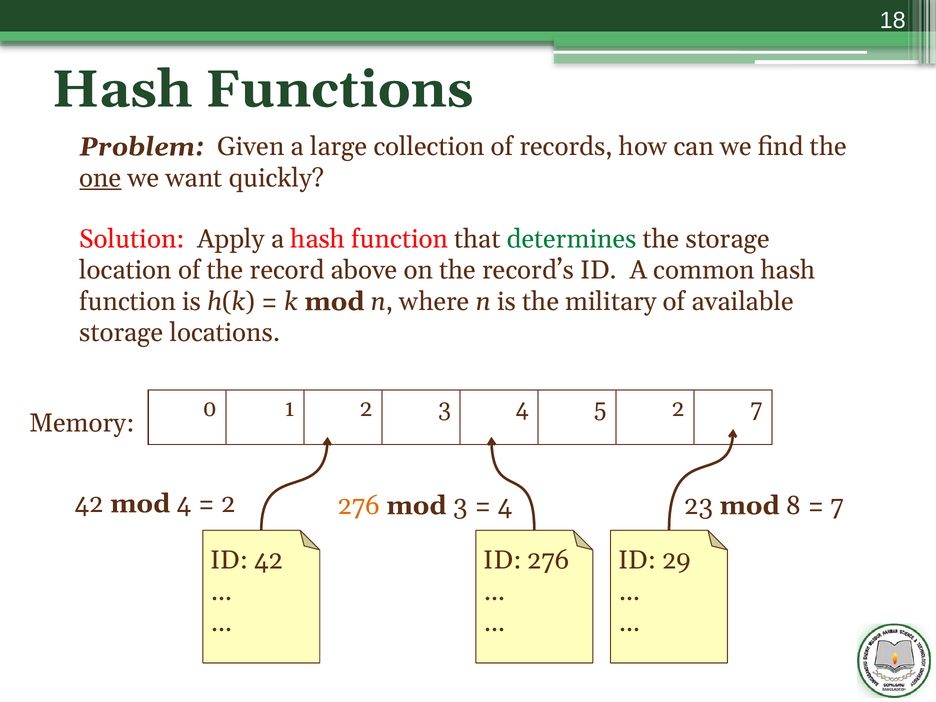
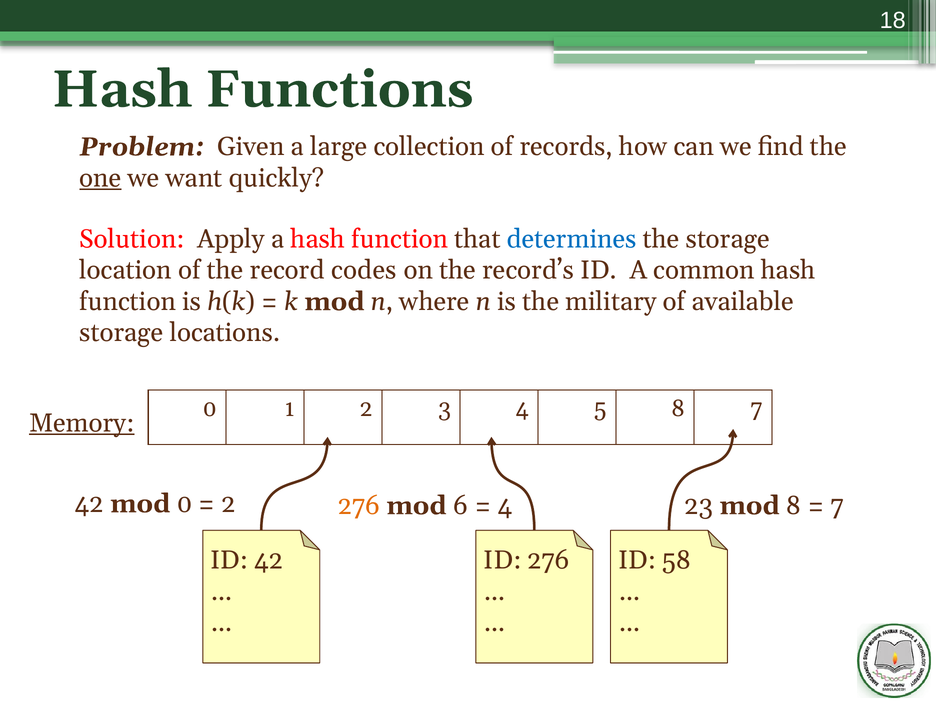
determines colour: green -> blue (572, 239)
above: above -> codes (364, 270)
5 2: 2 -> 8 (678, 409)
Memory underline: none -> present (82, 423)
mod 4: 4 -> 0 (184, 504)
mod 3: 3 -> 6 (460, 506)
29: 29 -> 58 (677, 560)
